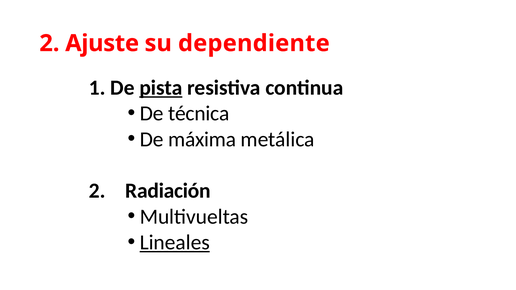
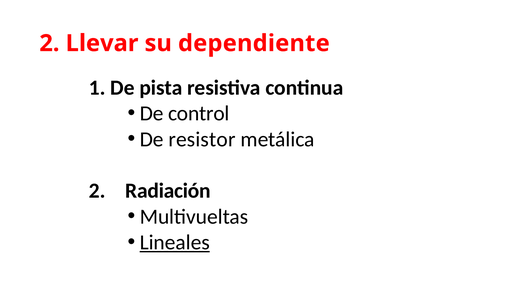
Ajuste: Ajuste -> Llevar (102, 43)
pista underline: present -> none (161, 88)
técnica: técnica -> control (199, 114)
máxima: máxima -> resistor (202, 139)
